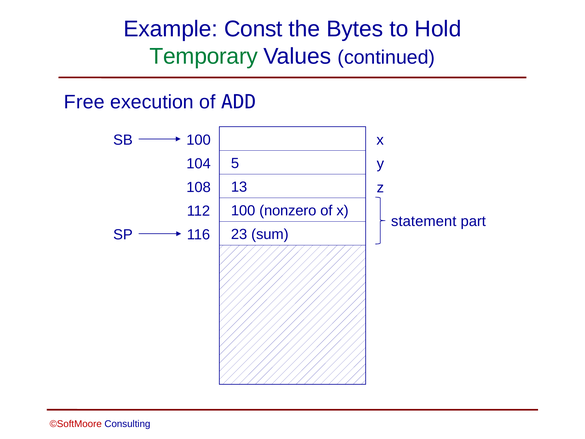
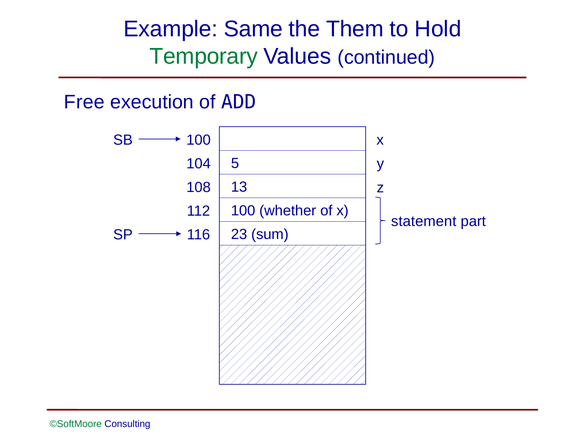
Const: Const -> Same (253, 29)
Bytes: Bytes -> Them (355, 29)
nonzero: nonzero -> whether (288, 210)
©SoftMoore colour: red -> green (76, 424)
